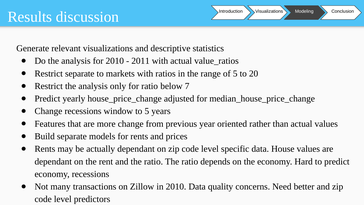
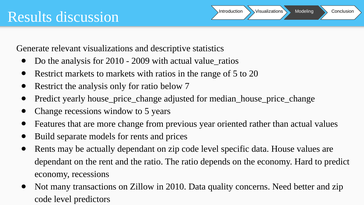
2011: 2011 -> 2009 (141, 61)
Restrict separate: separate -> markets (80, 73)
